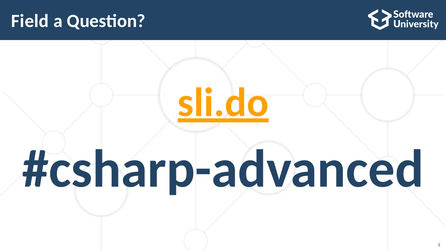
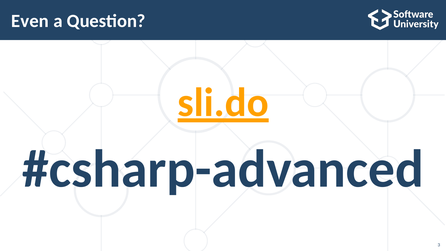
Field: Field -> Even (30, 21)
